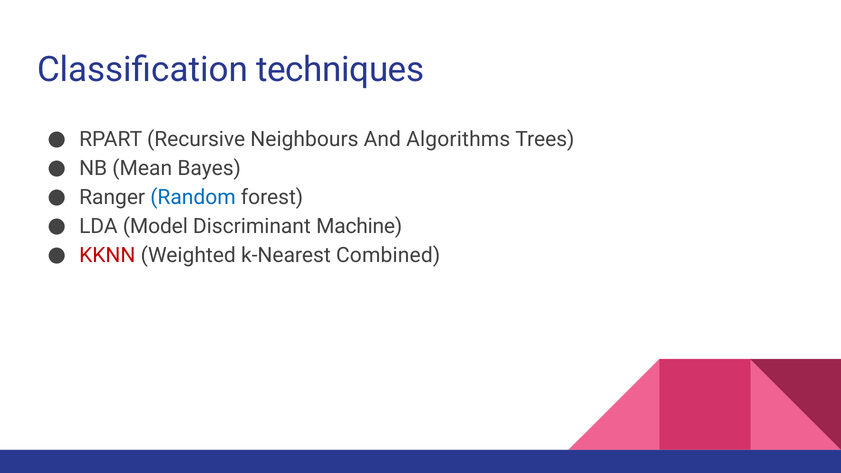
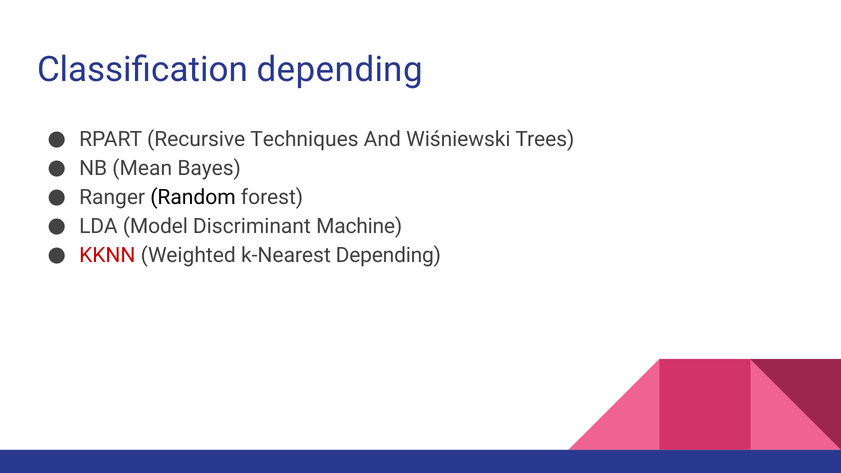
Classification techniques: techniques -> depending (340, 70)
Neighbours: Neighbours -> Techniques (304, 139)
Algorithms: Algorithms -> Wiśniewski (458, 139)
Random colour: blue -> black (193, 197)
k-Nearest Combined: Combined -> Depending (388, 255)
